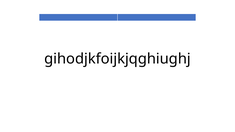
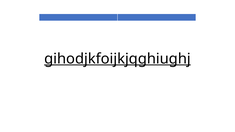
gihodjkfoijkjqghiughj underline: none -> present (117, 59)
